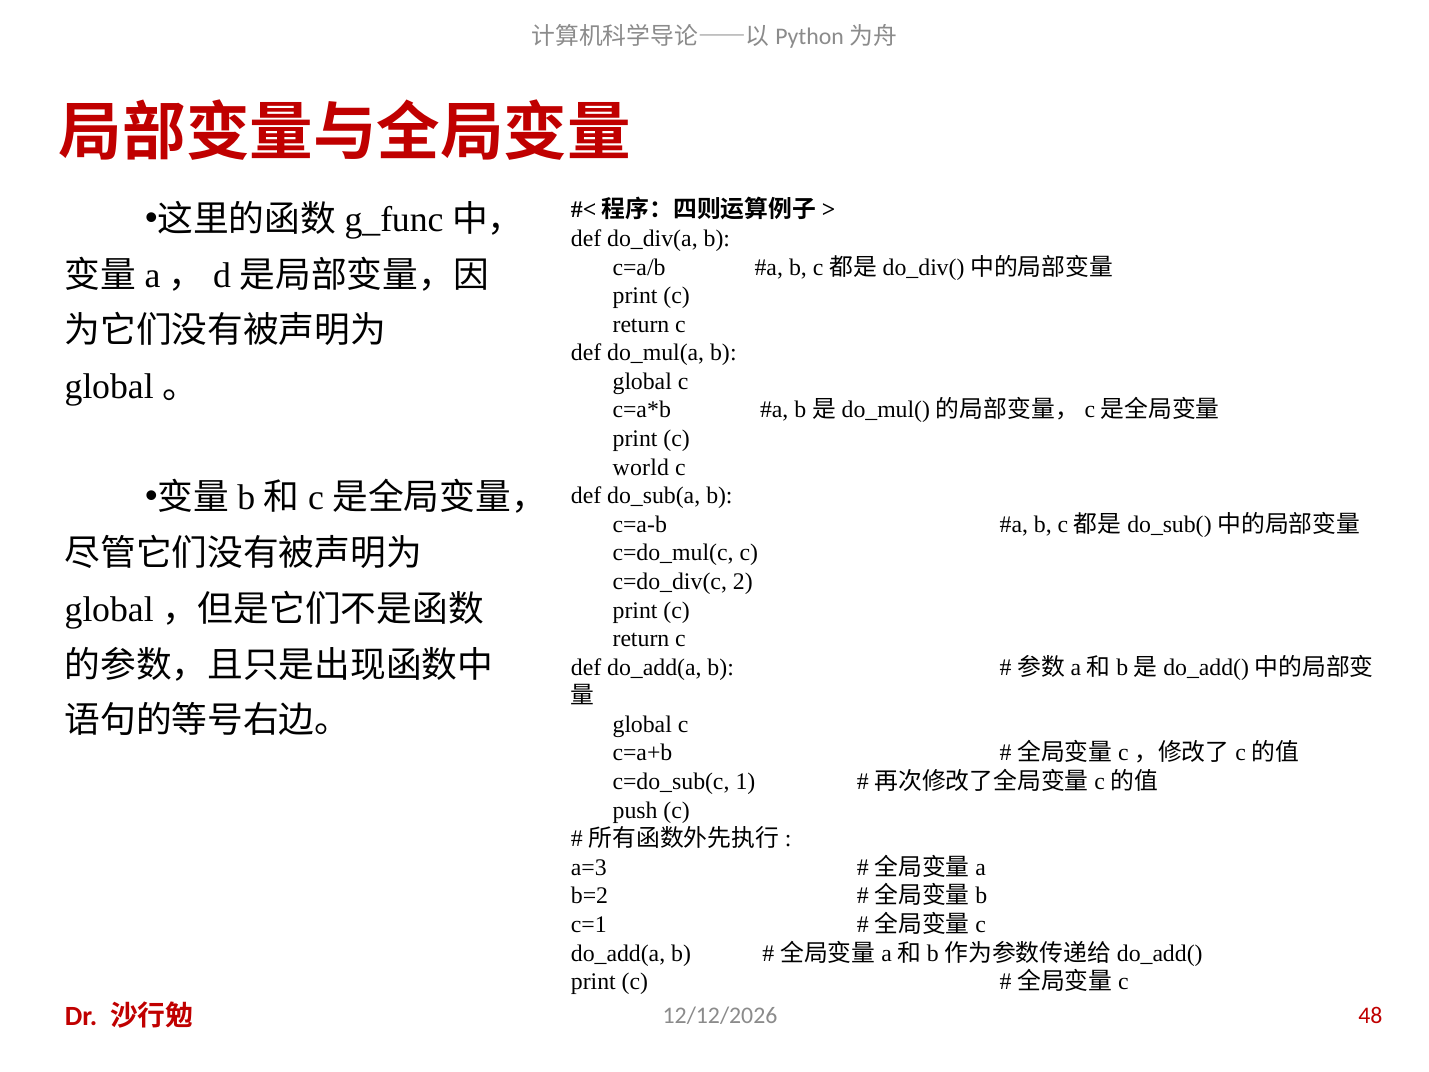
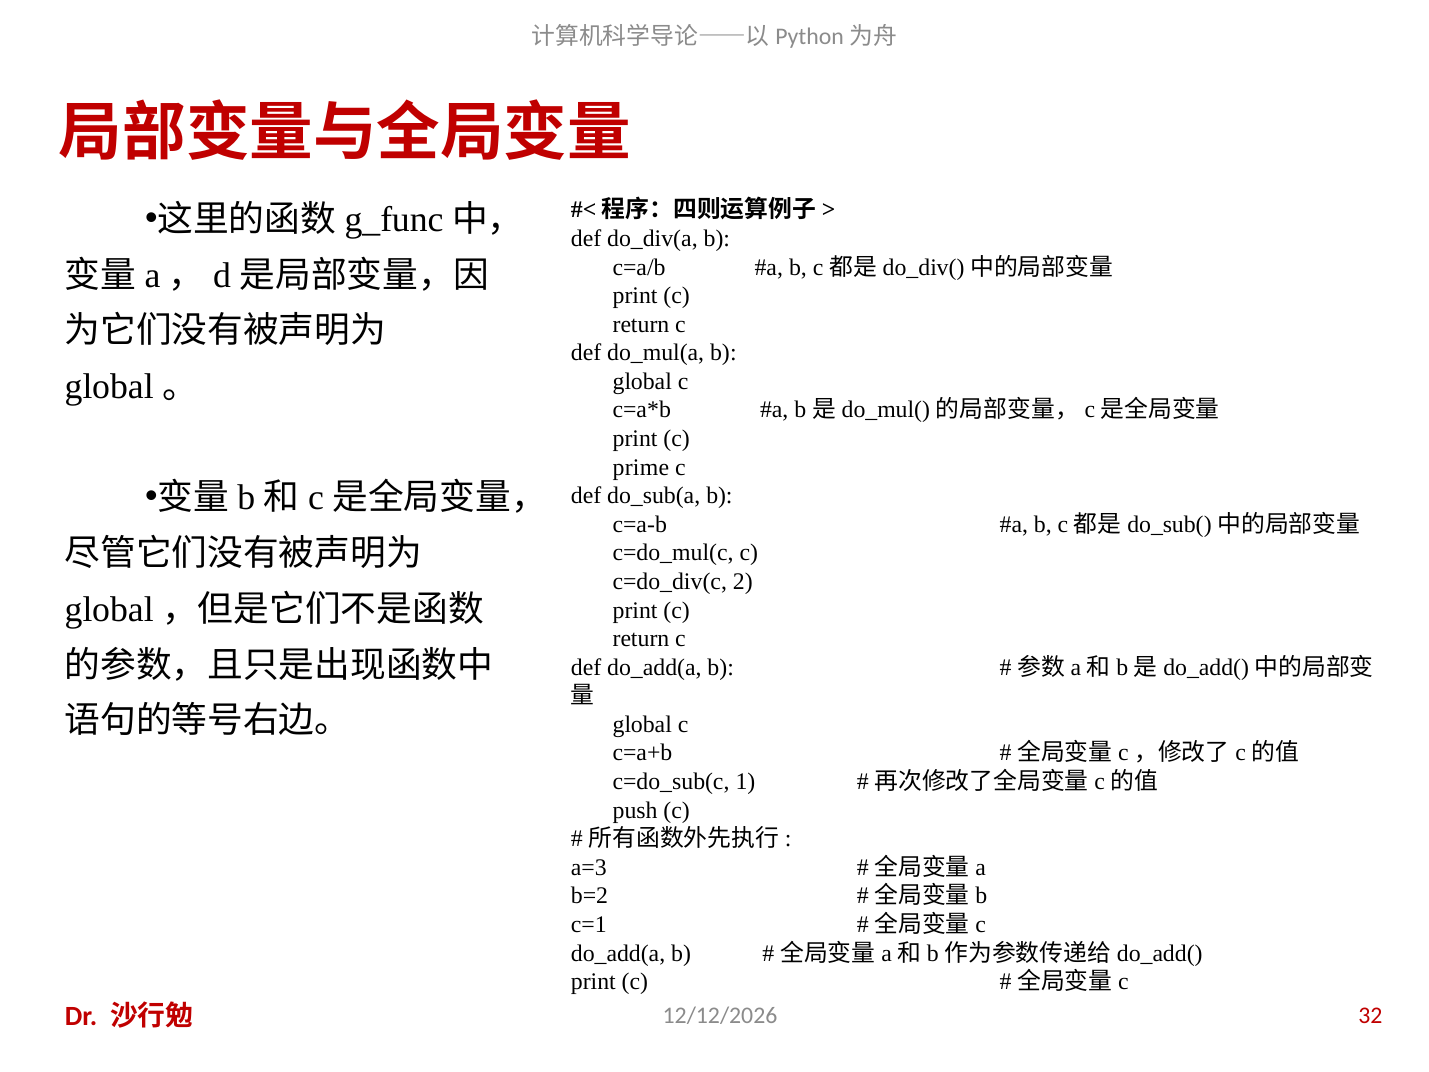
world: world -> prime (641, 467)
48: 48 -> 32 (1370, 1016)
